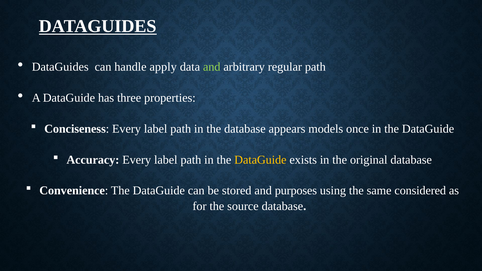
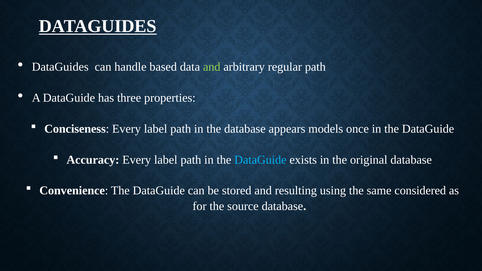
apply: apply -> based (163, 67)
DataGuide colour: yellow -> light blue (260, 160)
purposes: purposes -> resulting (296, 191)
